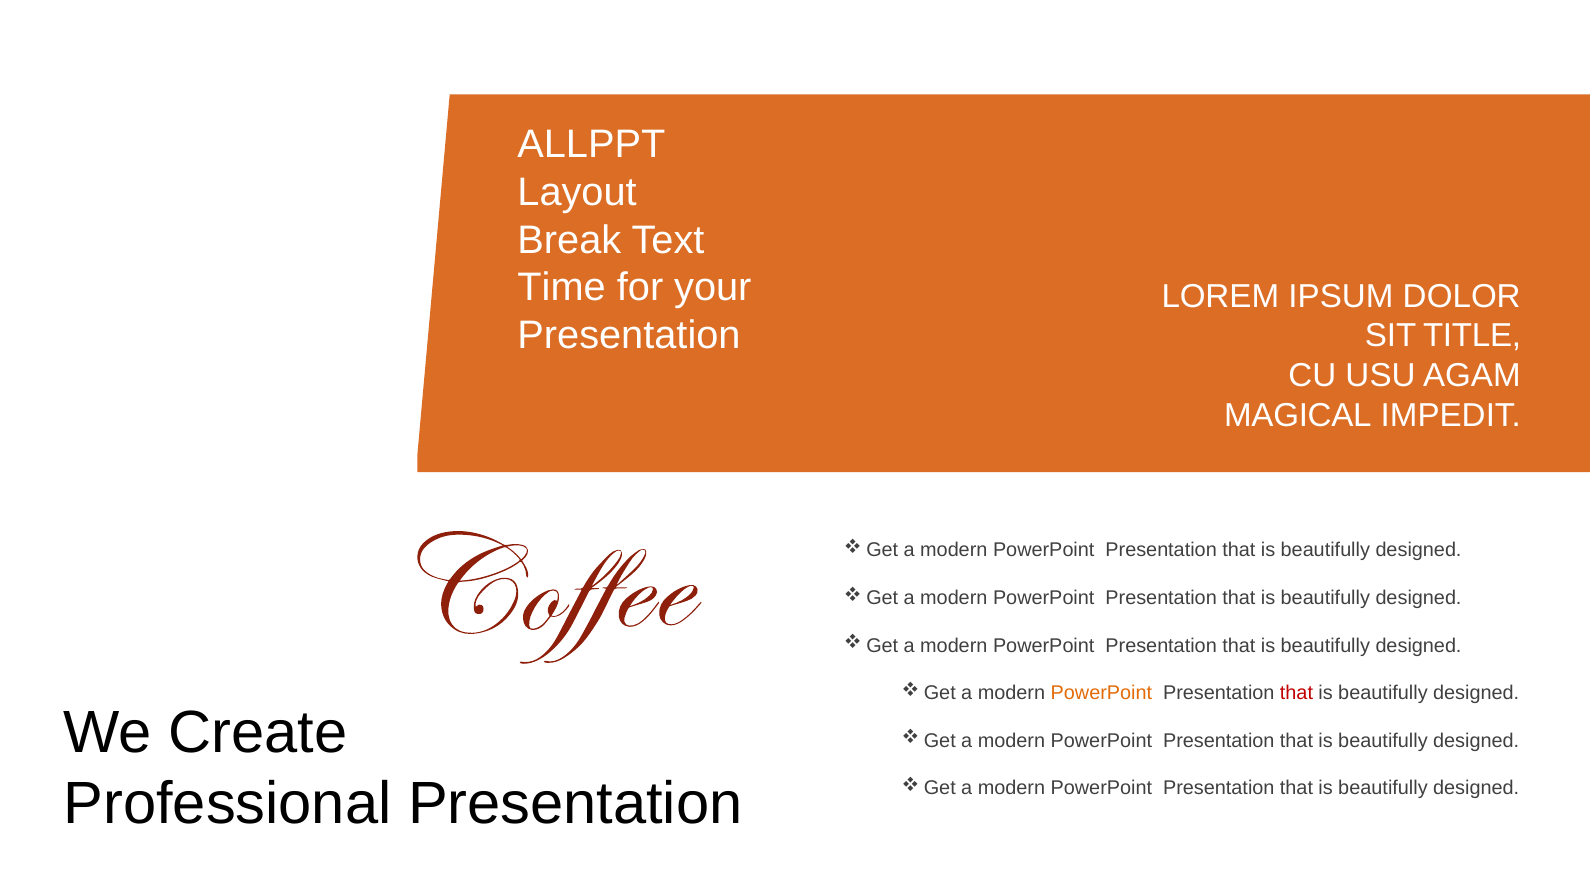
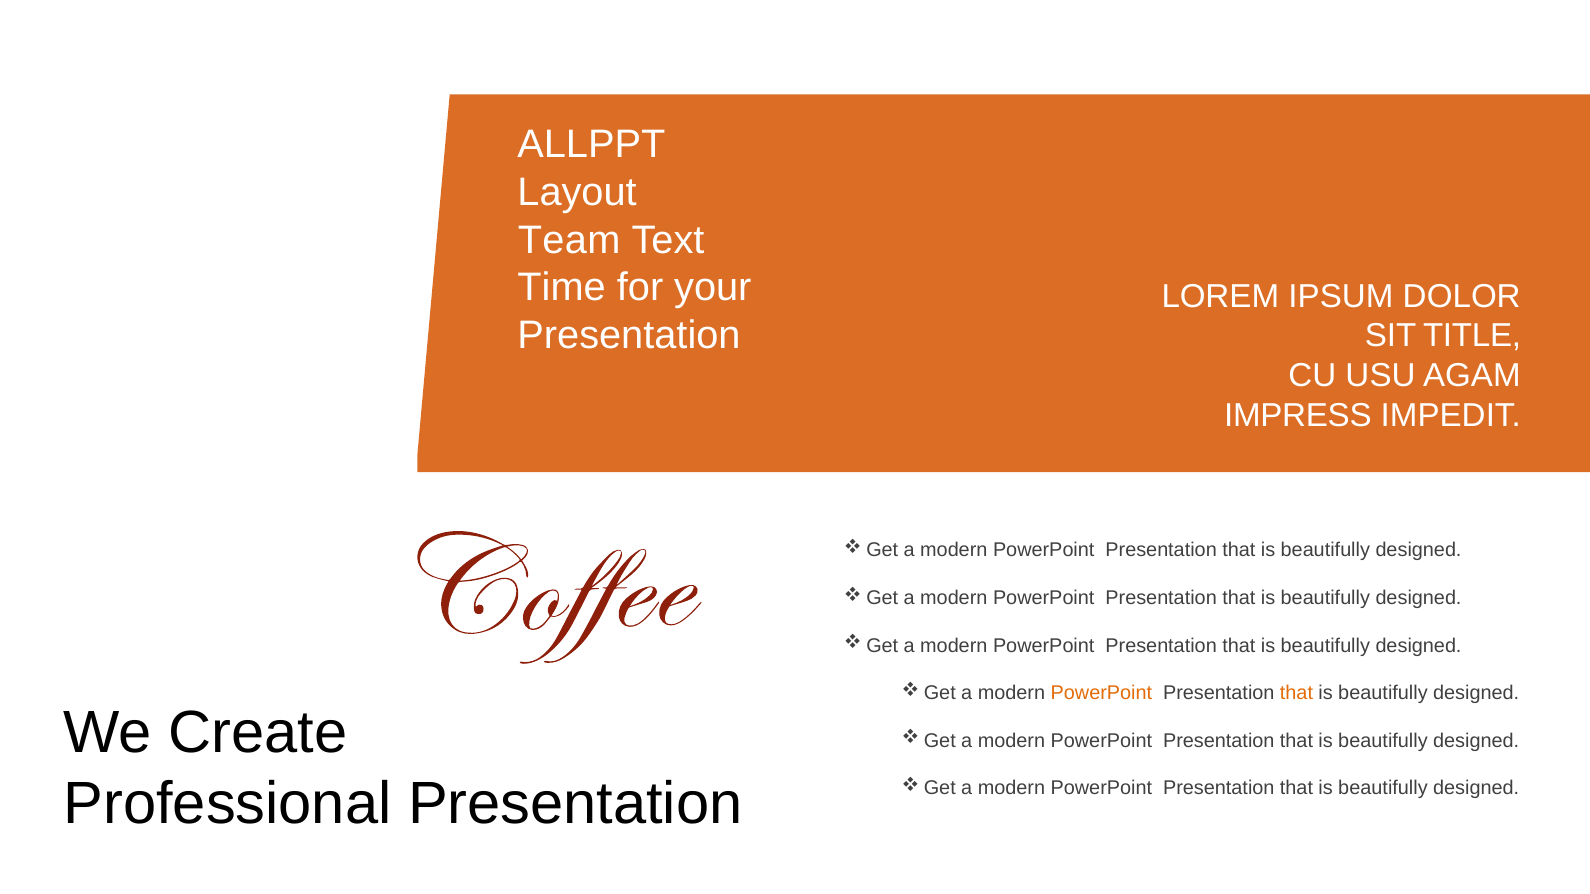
Break: Break -> Team (569, 240)
MAGICAL: MAGICAL -> IMPRESS (1298, 416)
that colour: red -> orange (1297, 693)
